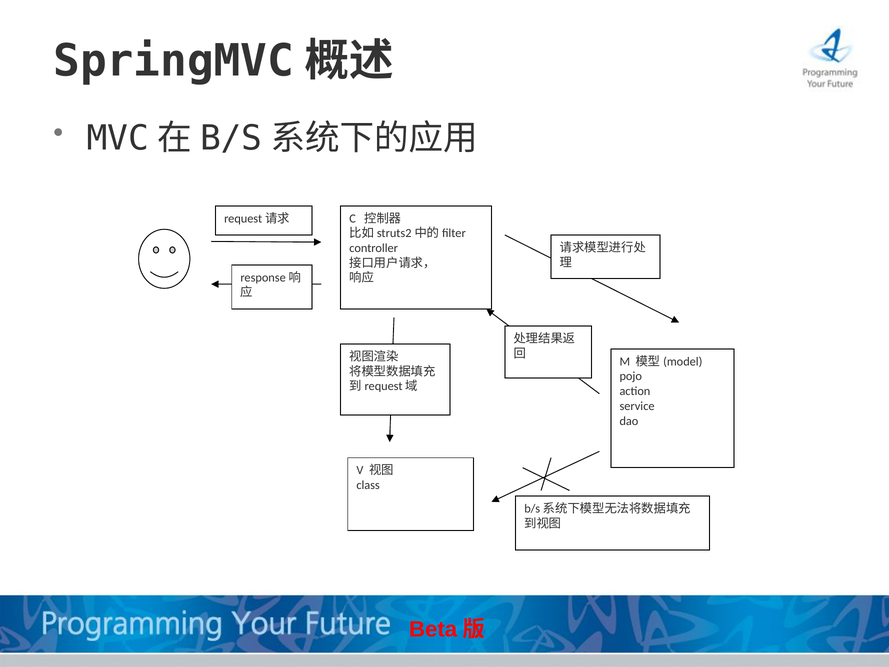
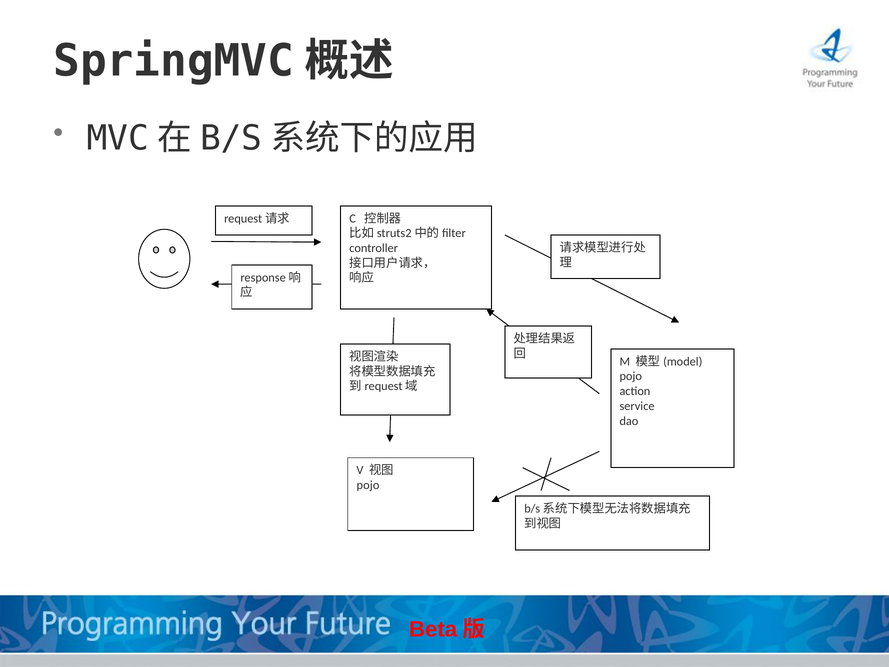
class: class -> pojo (368, 485)
